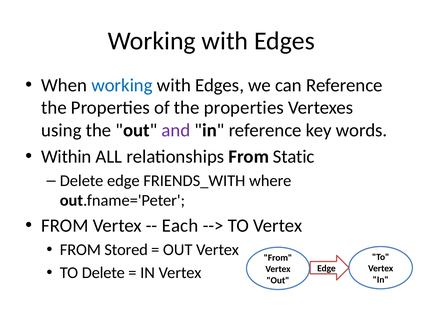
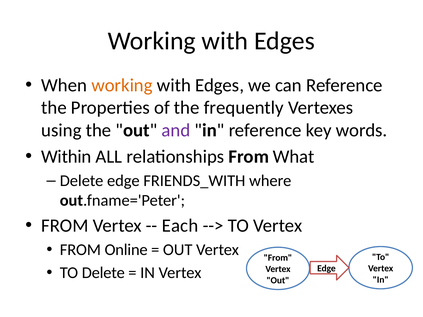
working colour: blue -> orange (122, 85)
of the properties: properties -> frequently (244, 108)
Static: Static -> What (294, 157)
Stored: Stored -> Online (126, 250)
